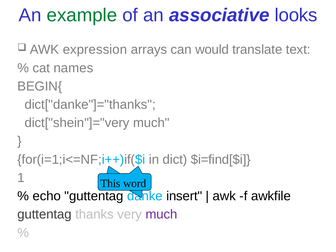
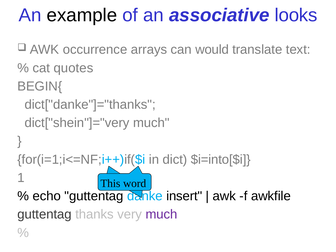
example colour: green -> black (82, 15)
expression: expression -> occurrence (95, 50)
names: names -> quotes (73, 68)
$i=find[$i: $i=find[$i -> $i=into[$i (221, 159)
